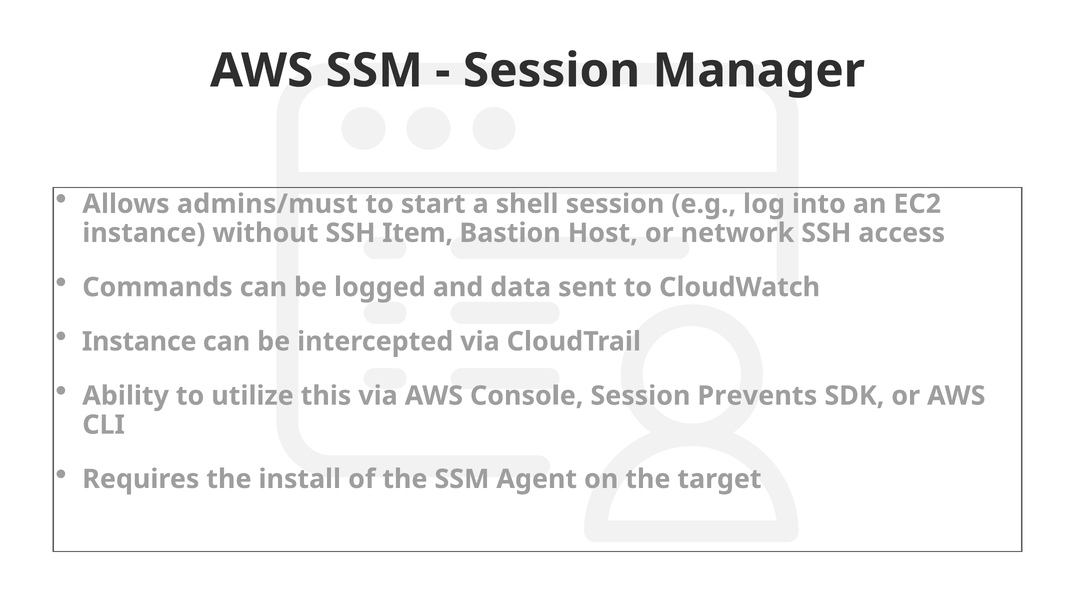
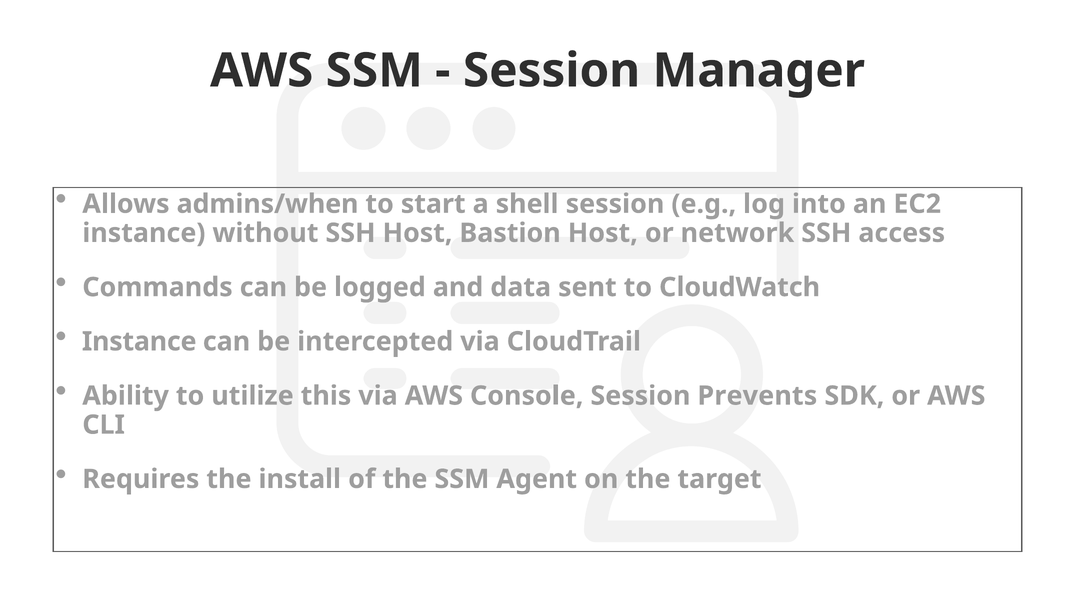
admins/must: admins/must -> admins/when (268, 204)
SSH Item: Item -> Host (418, 233)
